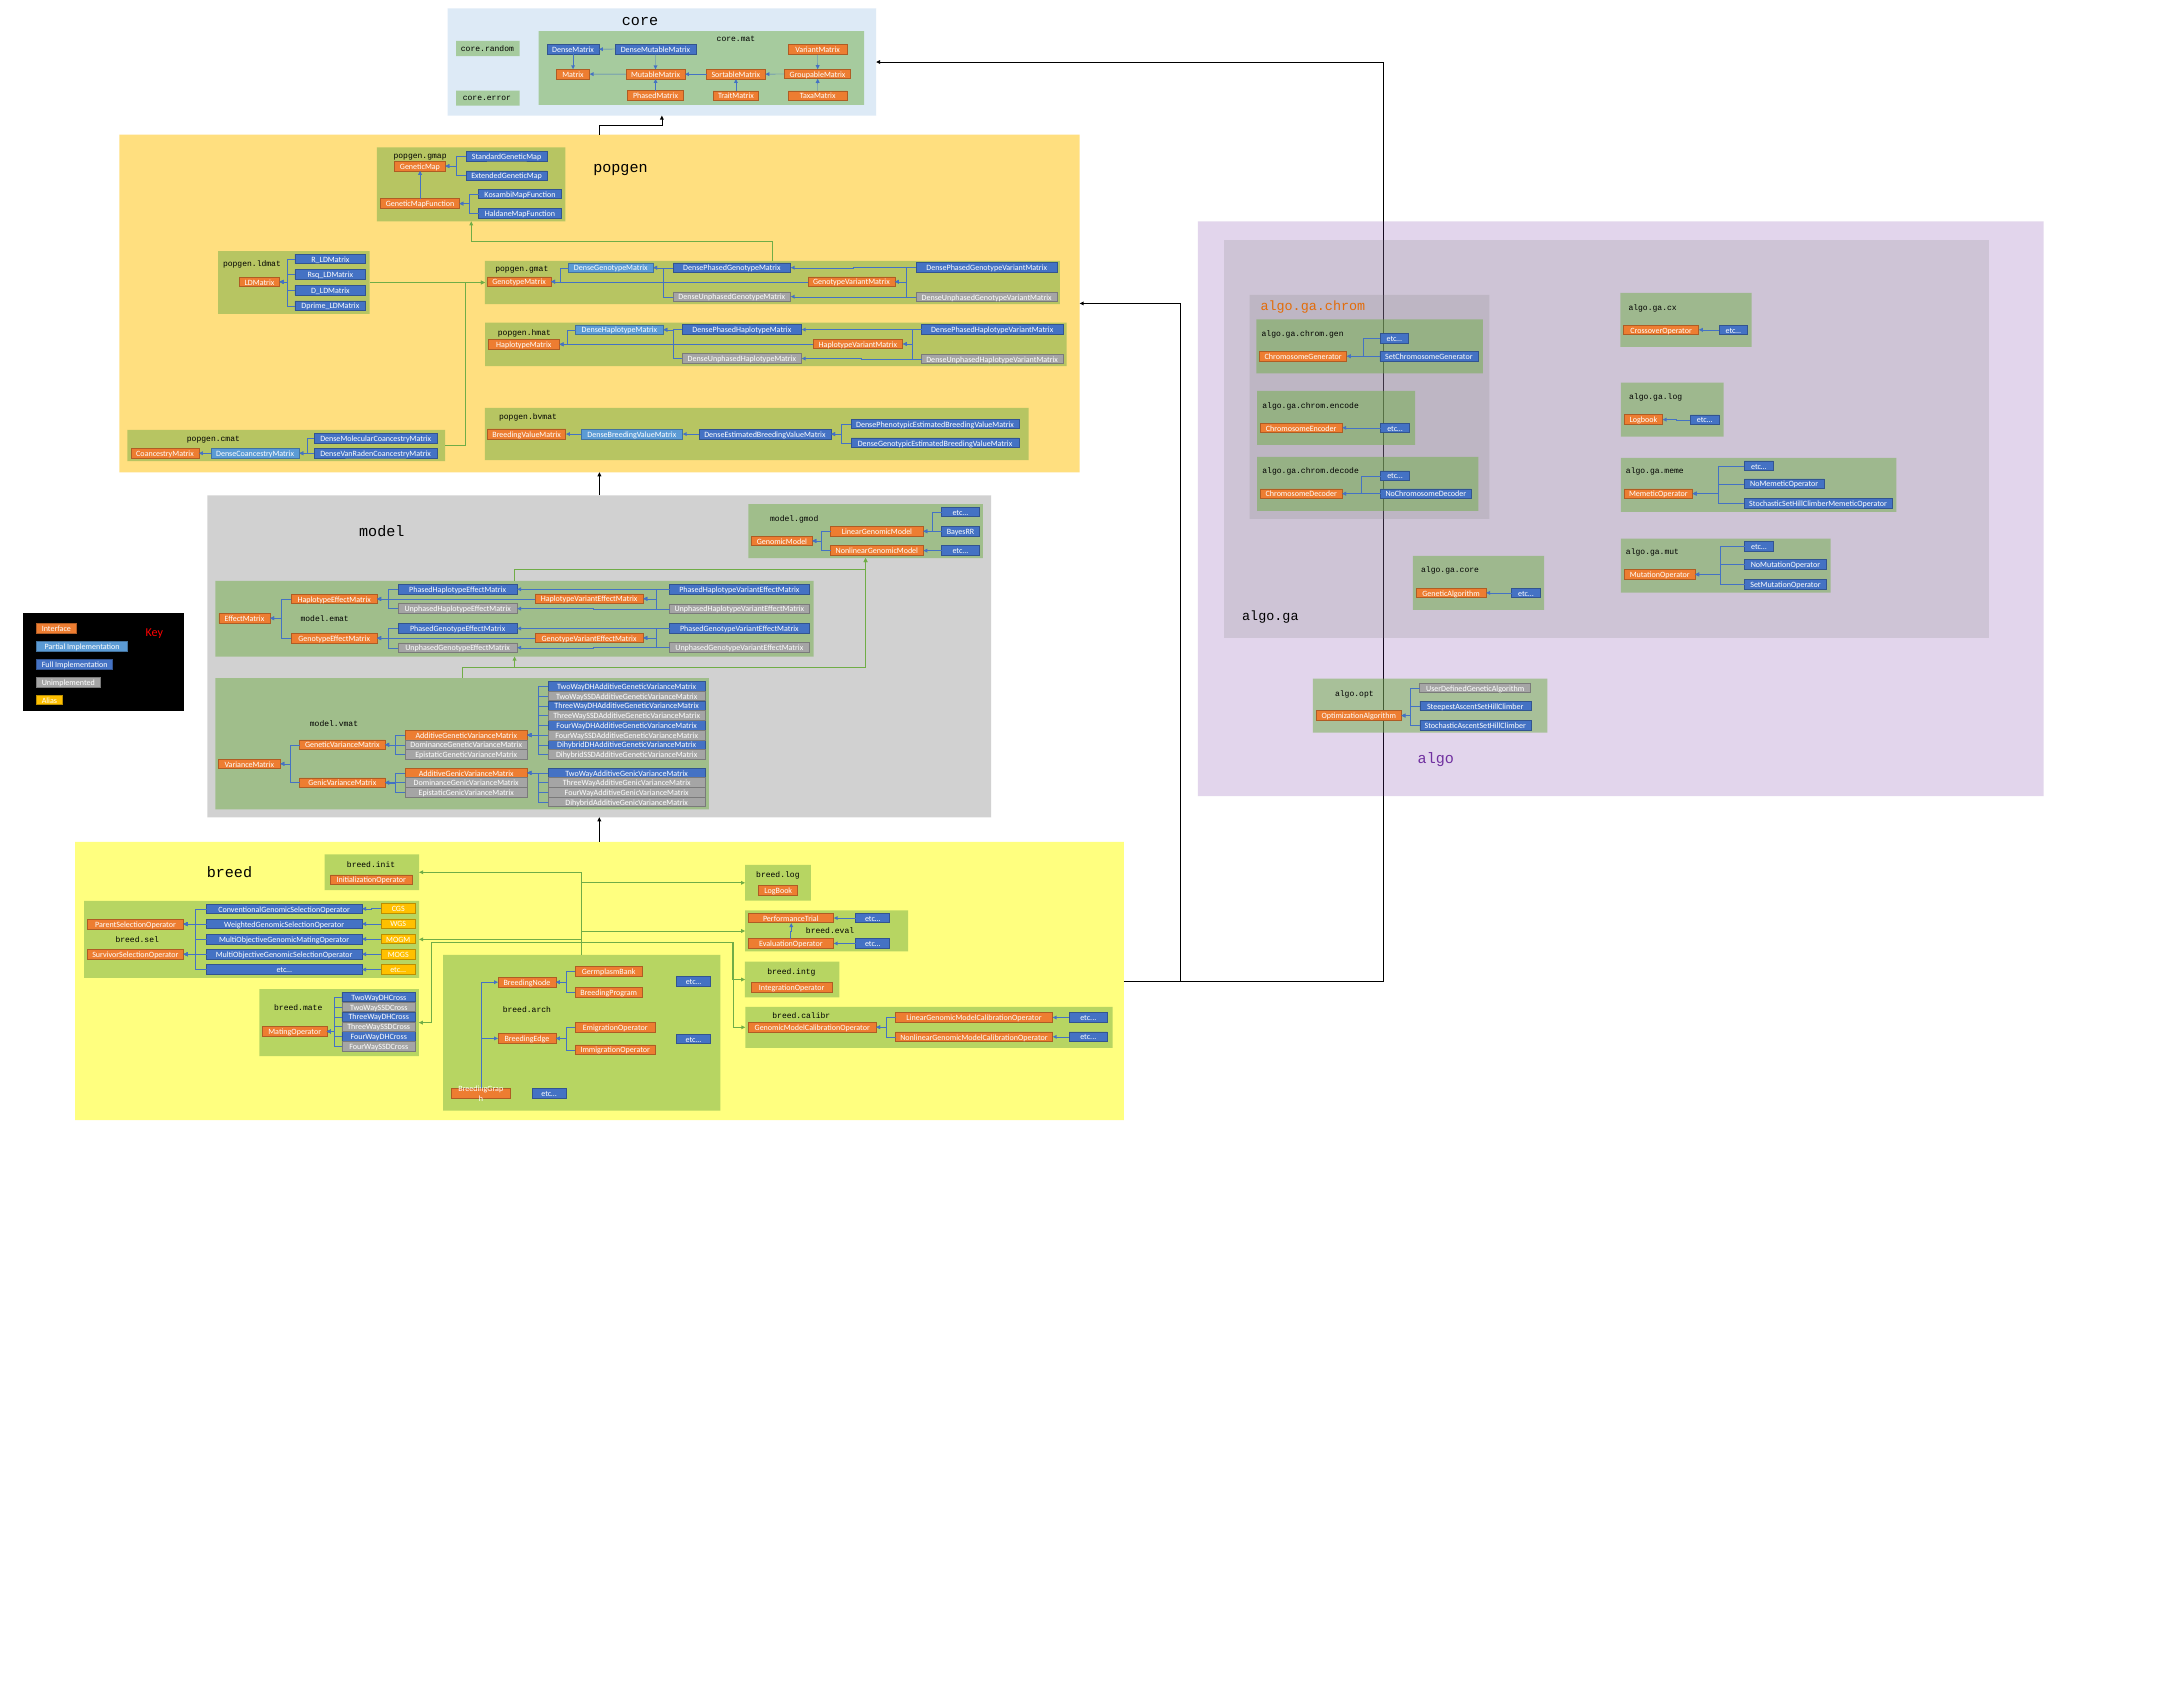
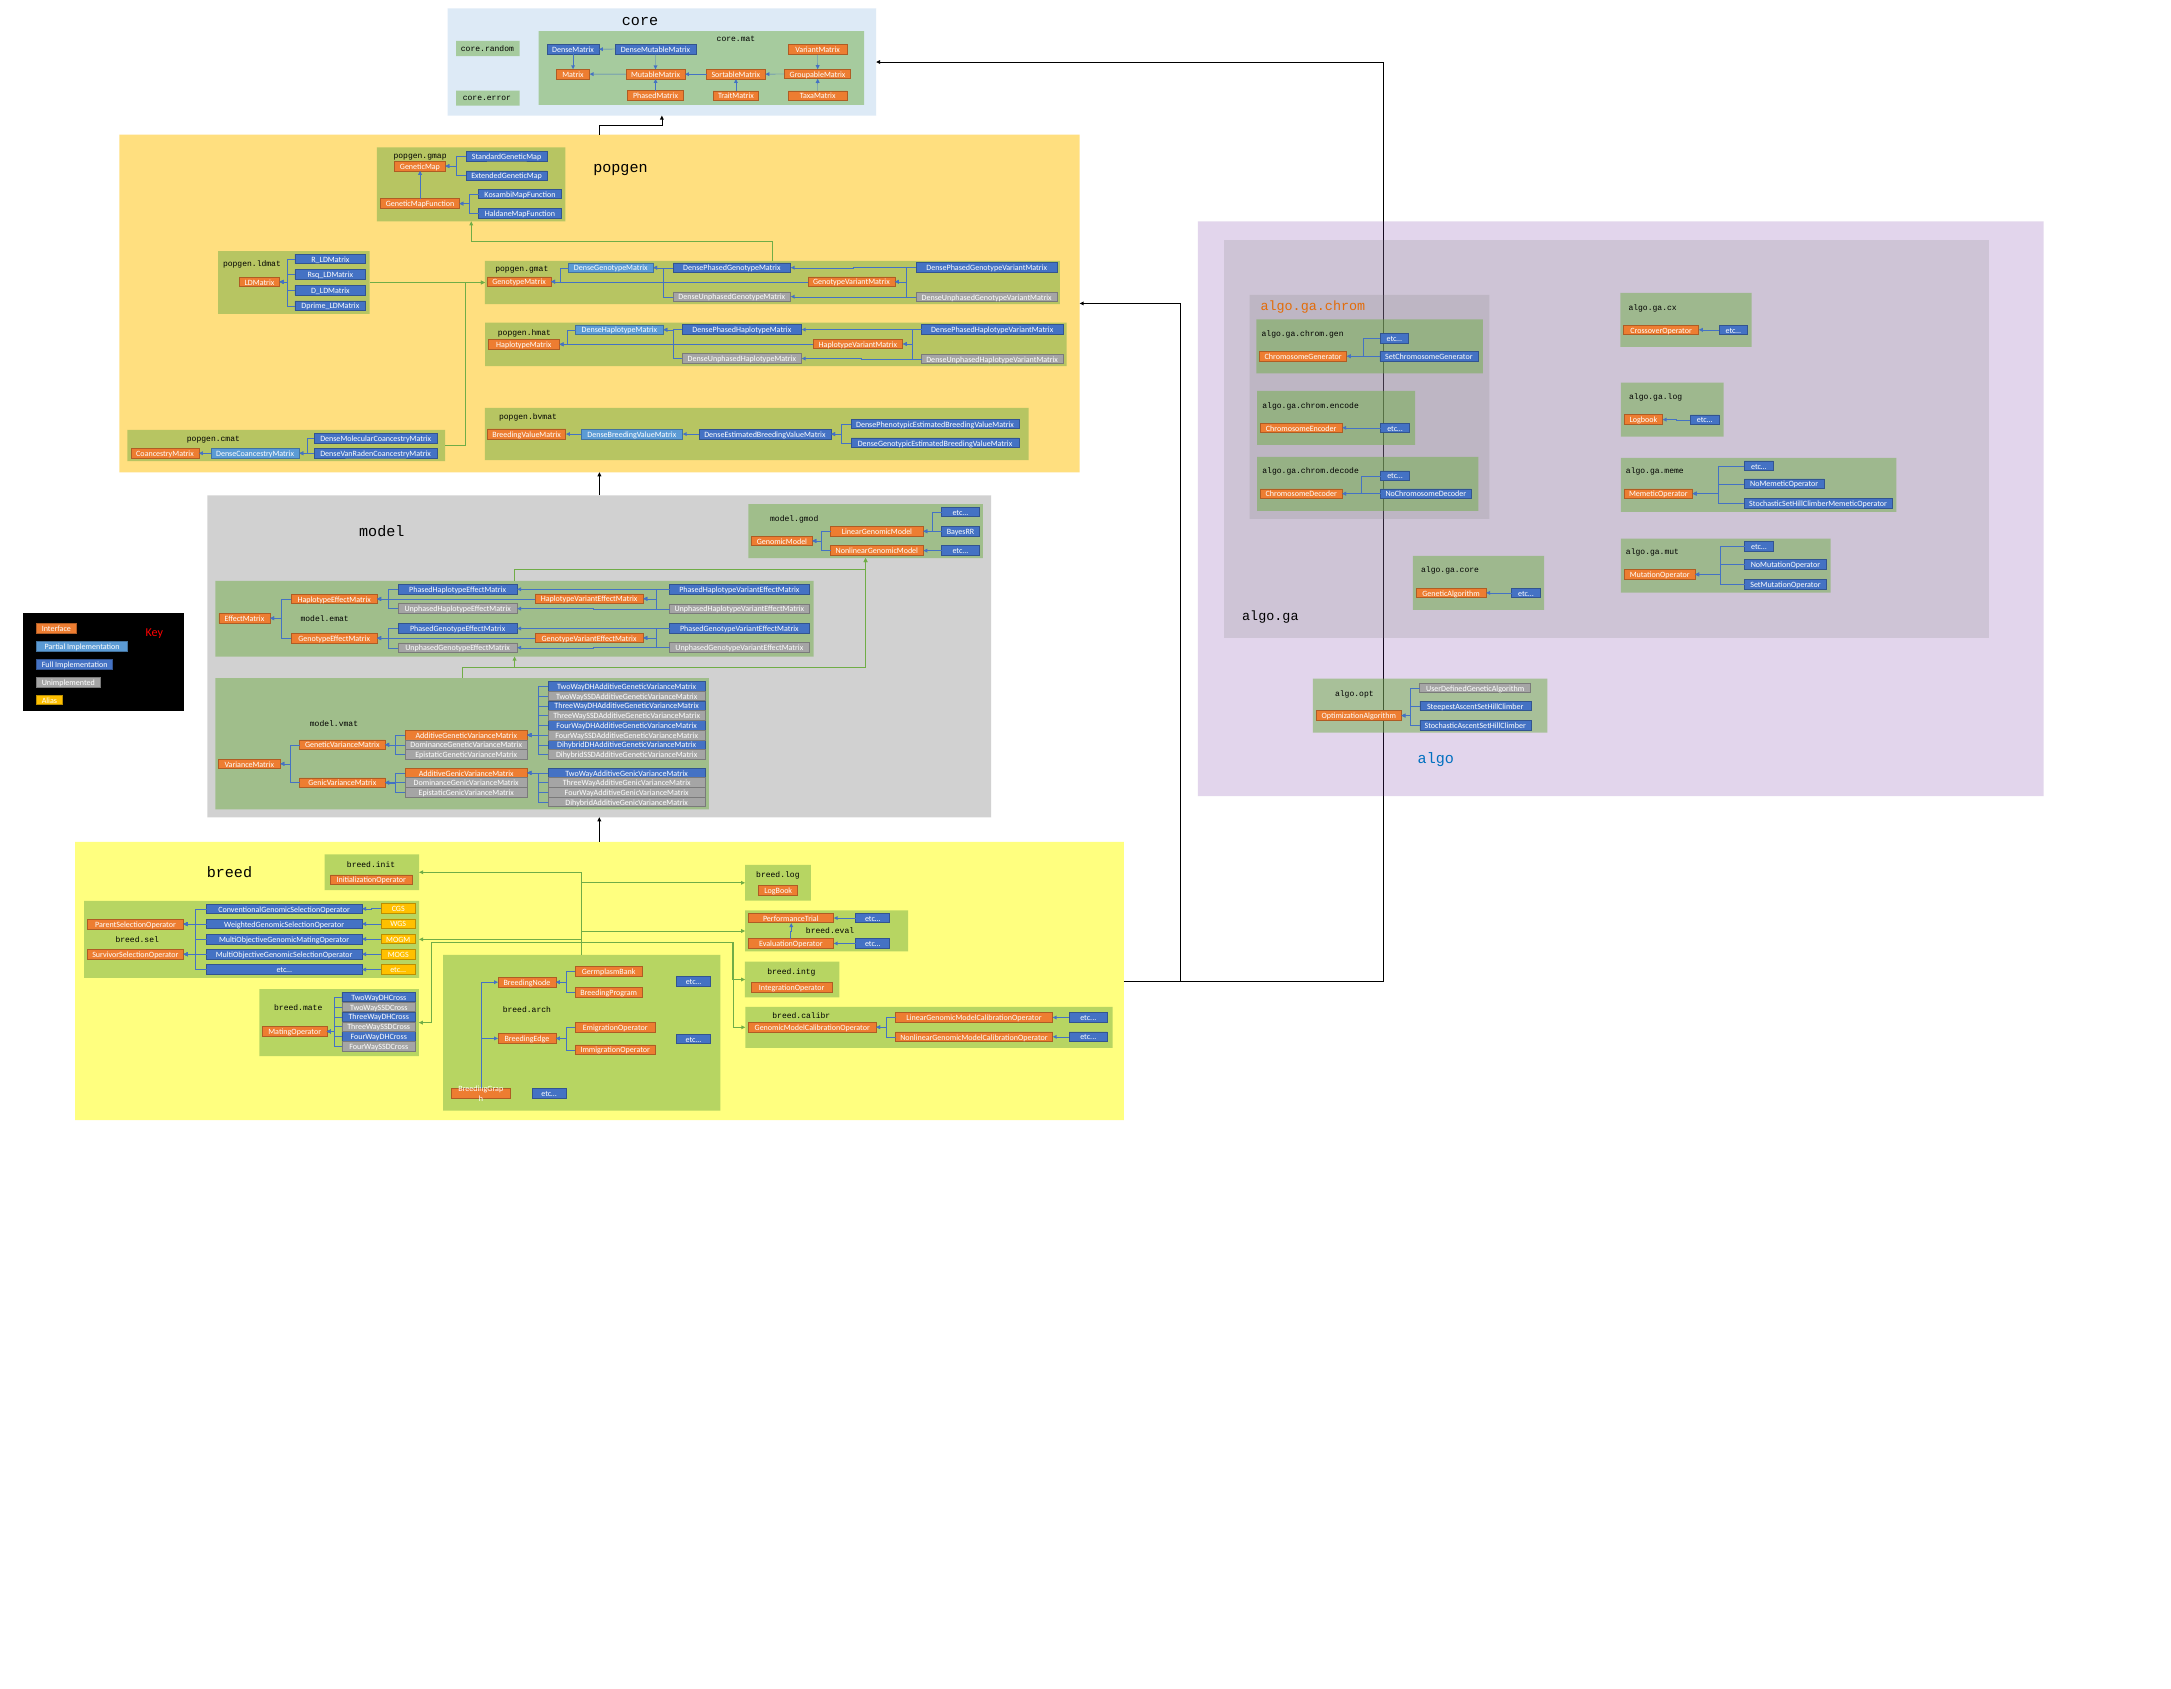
algo colour: purple -> blue (1436, 758)
